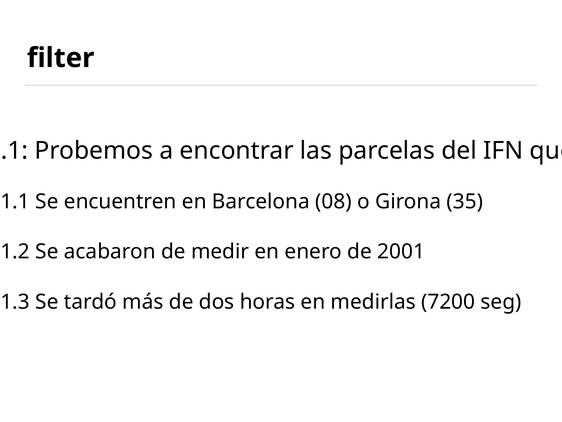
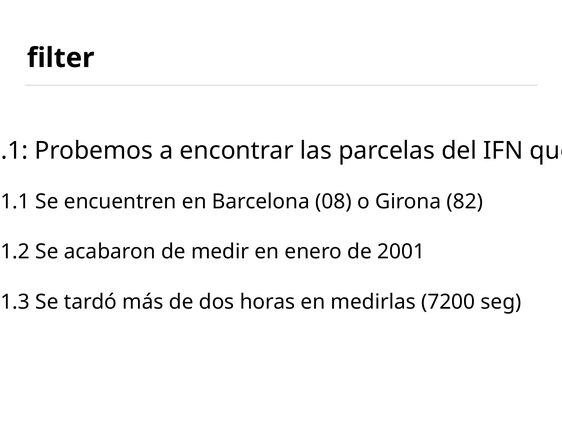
35: 35 -> 82 (465, 201)
